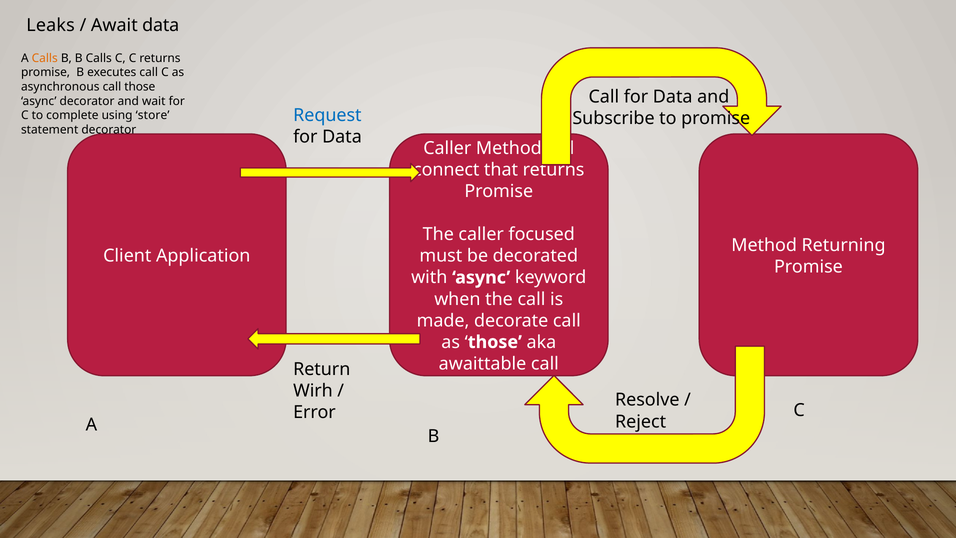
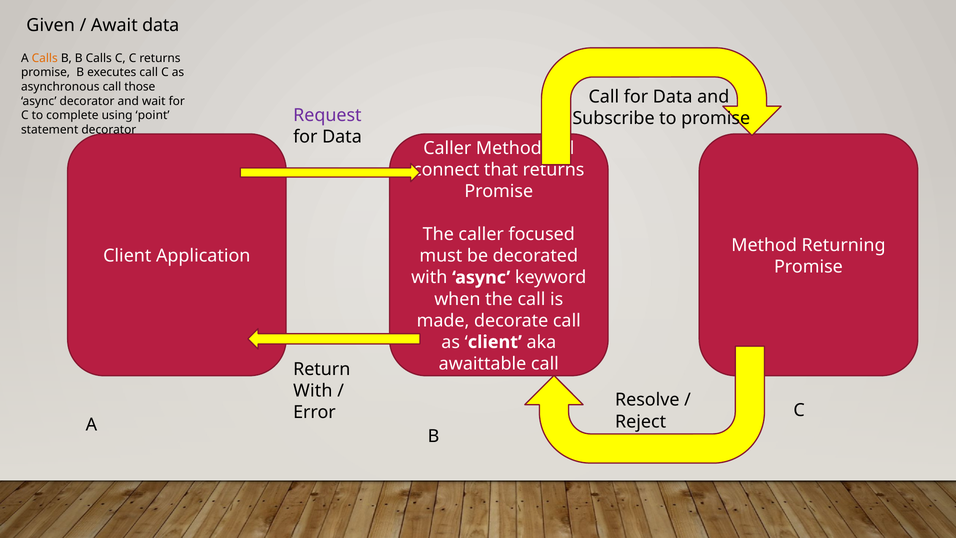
Leaks: Leaks -> Given (51, 25)
Request colour: blue -> purple (327, 115)
store: store -> point (153, 115)
those: those -> client (495, 342)
Wirh: Wirh -> With (313, 391)
